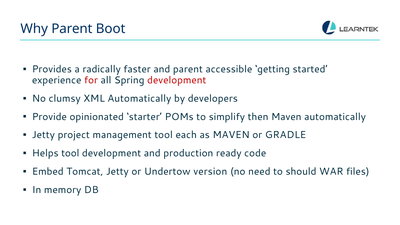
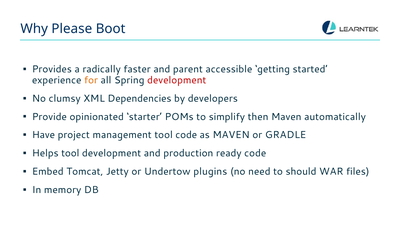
Why Parent: Parent -> Please (72, 29)
for colour: red -> orange (91, 80)
XML Automatically: Automatically -> Dependencies (139, 98)
Jetty: Jetty -> Have (43, 135)
tool each: each -> code (186, 135)
version: version -> plugins (210, 172)
